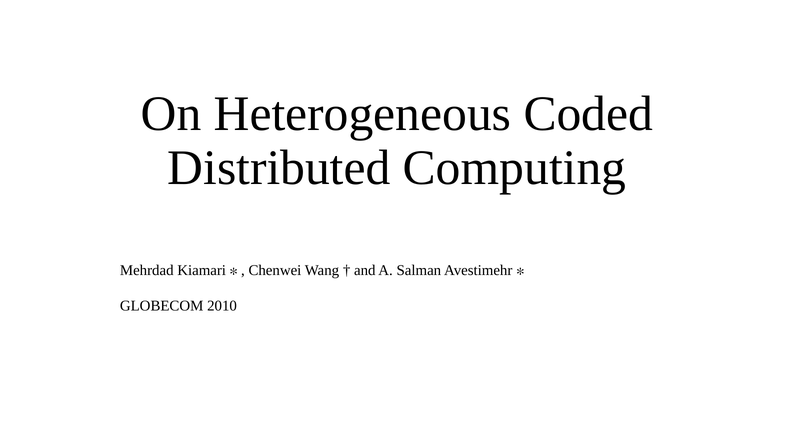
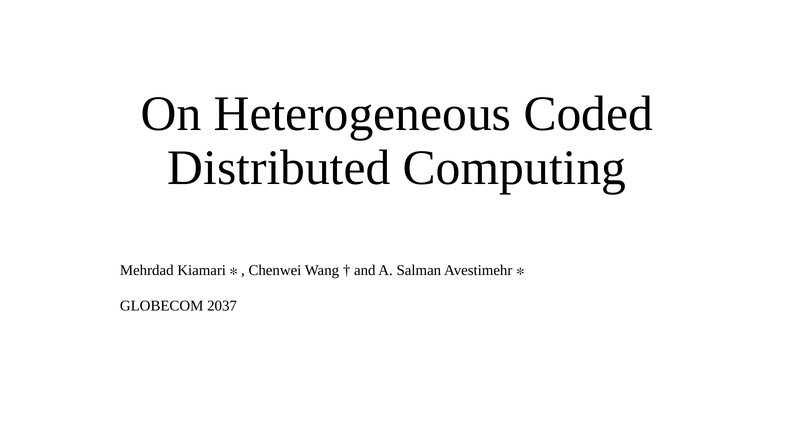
2010: 2010 -> 2037 (222, 306)
